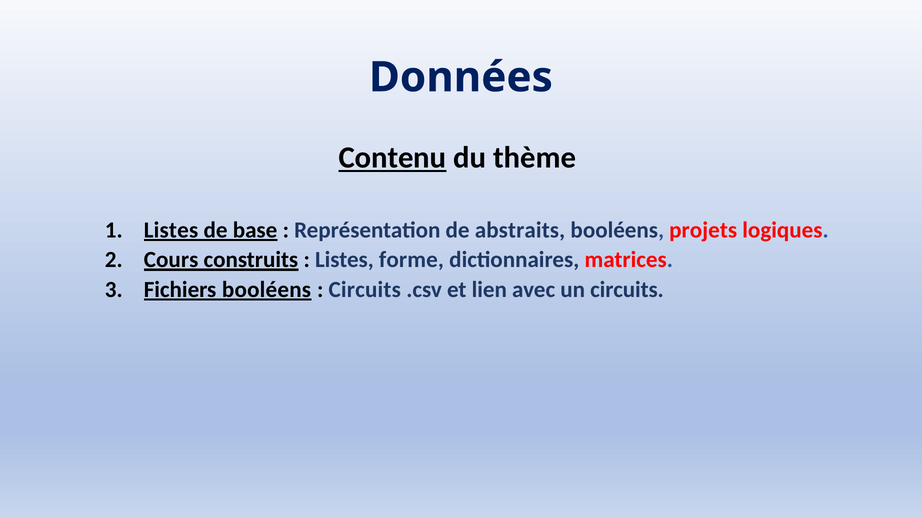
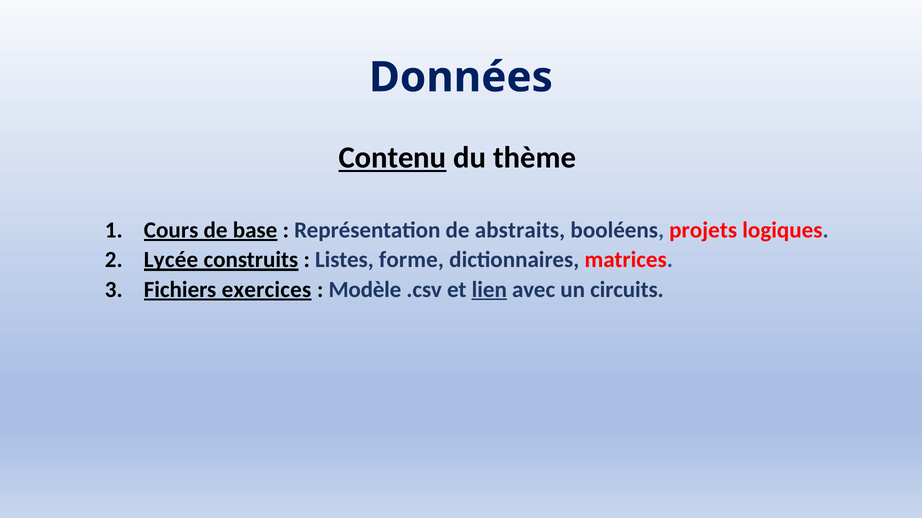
Listes: Listes -> Cours (171, 230)
Cours: Cours -> Lycée (171, 260)
Fichiers booléens: booléens -> exercices (266, 290)
Circuits: Circuits -> Modèle (365, 290)
lien underline: none -> present (489, 290)
